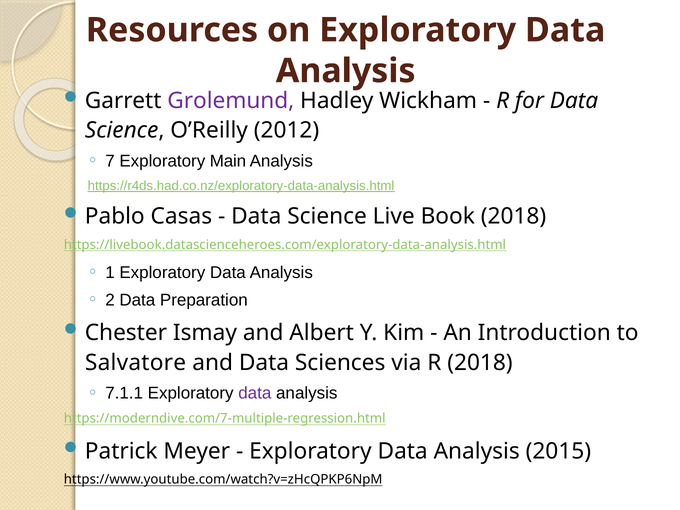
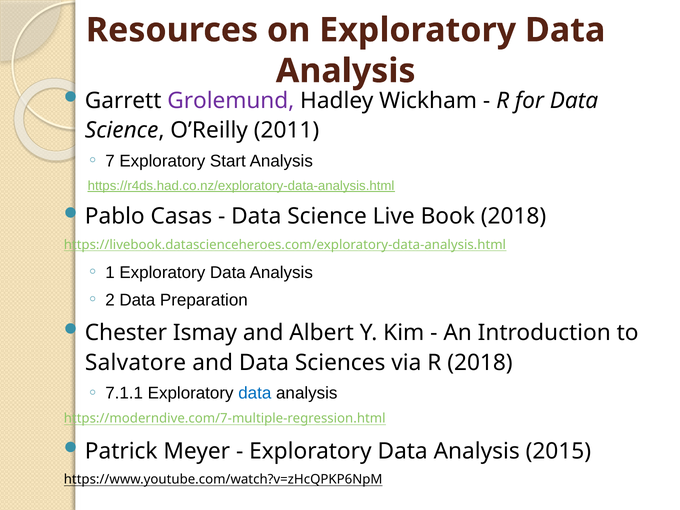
2012: 2012 -> 2011 (287, 130)
Main: Main -> Start (228, 161)
data colour: purple -> blue (255, 393)
